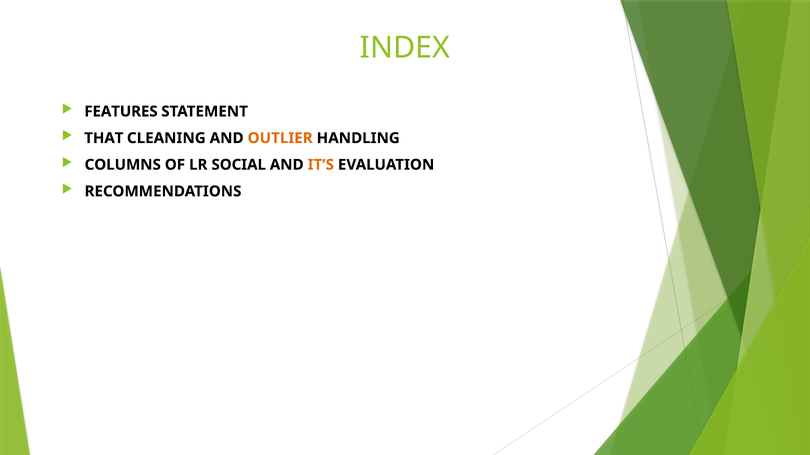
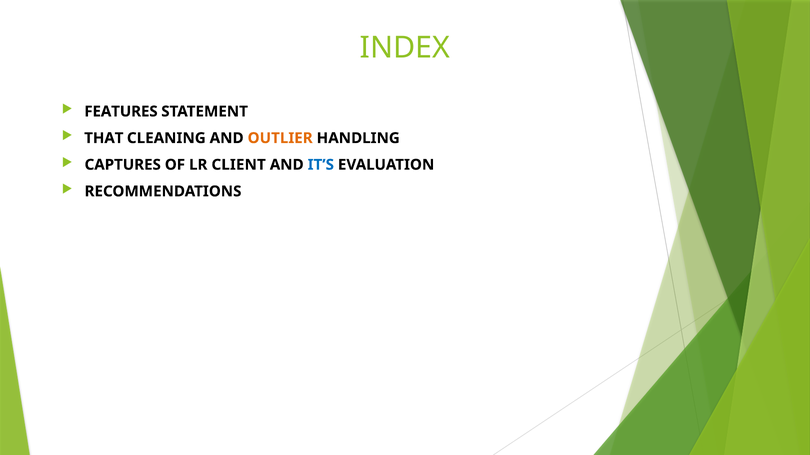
COLUMNS: COLUMNS -> CAPTURES (123, 165)
SOCIAL: SOCIAL -> CLIENT (239, 165)
IT’S colour: orange -> blue (321, 165)
